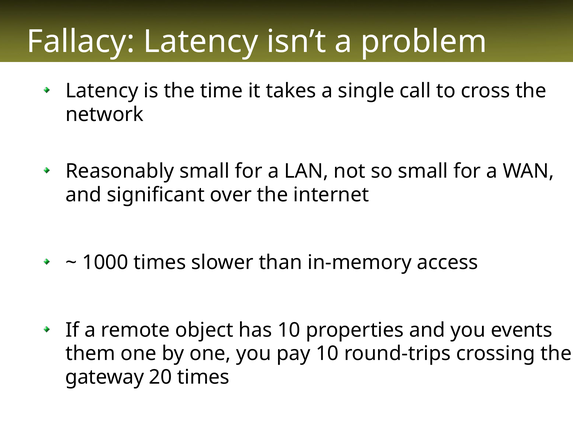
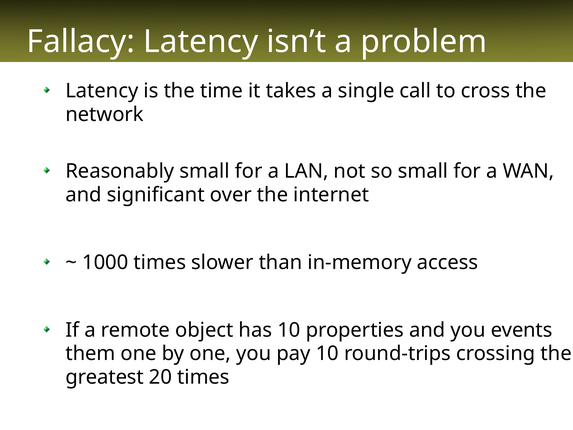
gateway: gateway -> greatest (105, 377)
